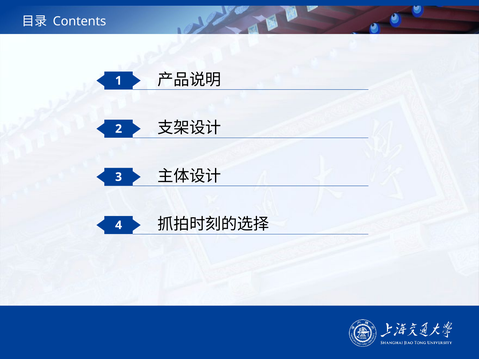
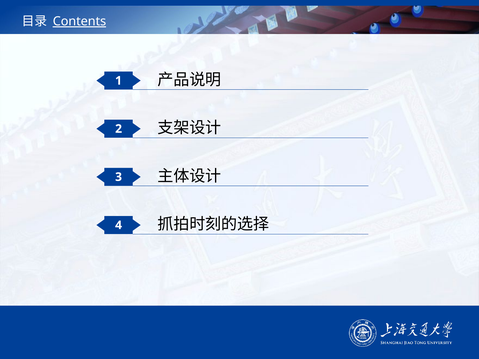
Contents underline: none -> present (79, 21)
